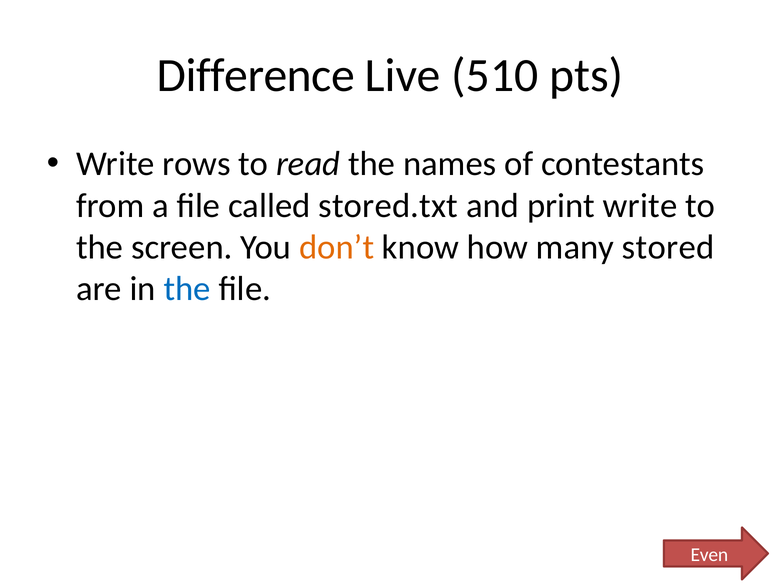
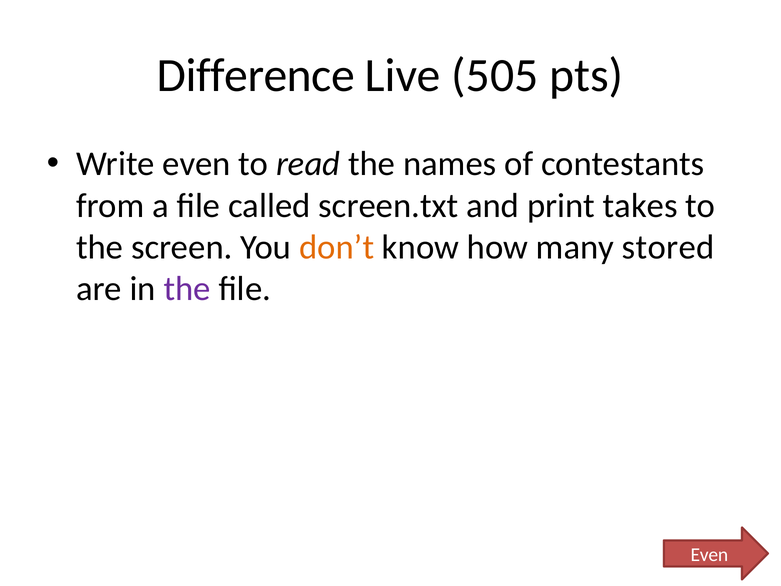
510: 510 -> 505 (495, 76)
Write rows: rows -> even (196, 164)
stored.txt: stored.txt -> screen.txt (388, 206)
print write: write -> takes (640, 206)
the colour: blue -> purple (187, 289)
